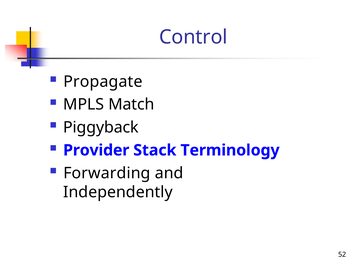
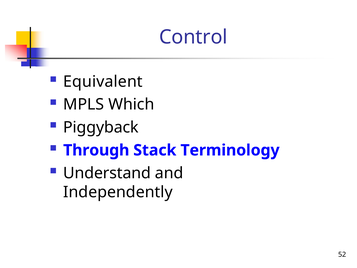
Propagate: Propagate -> Equivalent (103, 82)
Match: Match -> Which (131, 104)
Provider: Provider -> Through (96, 150)
Forwarding: Forwarding -> Understand (107, 173)
